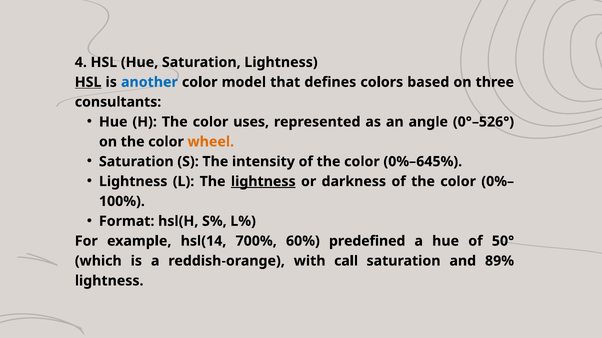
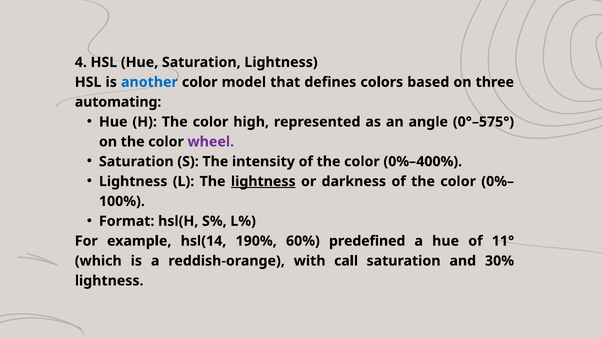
HSL underline: present -> none (88, 82)
consultants: consultants -> automating (118, 102)
uses: uses -> high (251, 122)
0°–526°: 0°–526° -> 0°–575° (483, 122)
wheel colour: orange -> purple (211, 142)
0%–645%: 0%–645% -> 0%–400% (423, 162)
700%: 700% -> 190% (256, 241)
50°: 50° -> 11° (503, 241)
89%: 89% -> 30% (500, 261)
